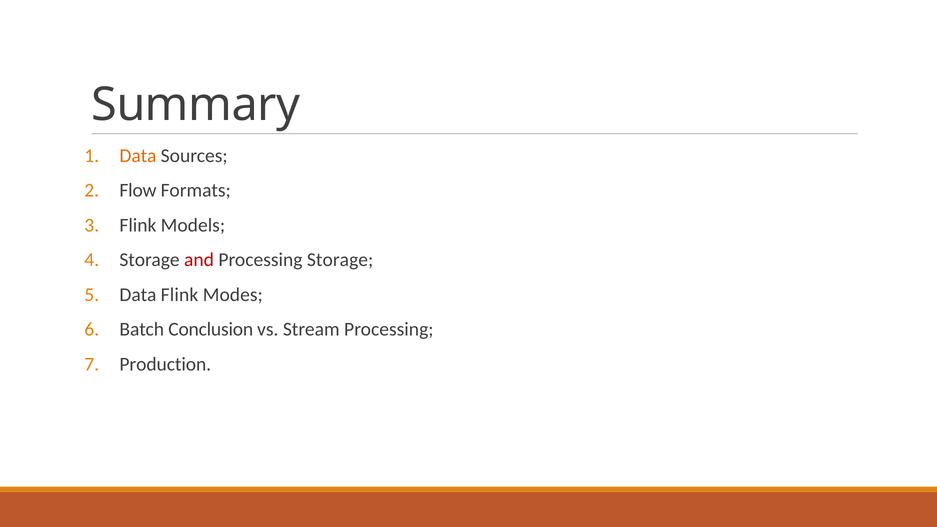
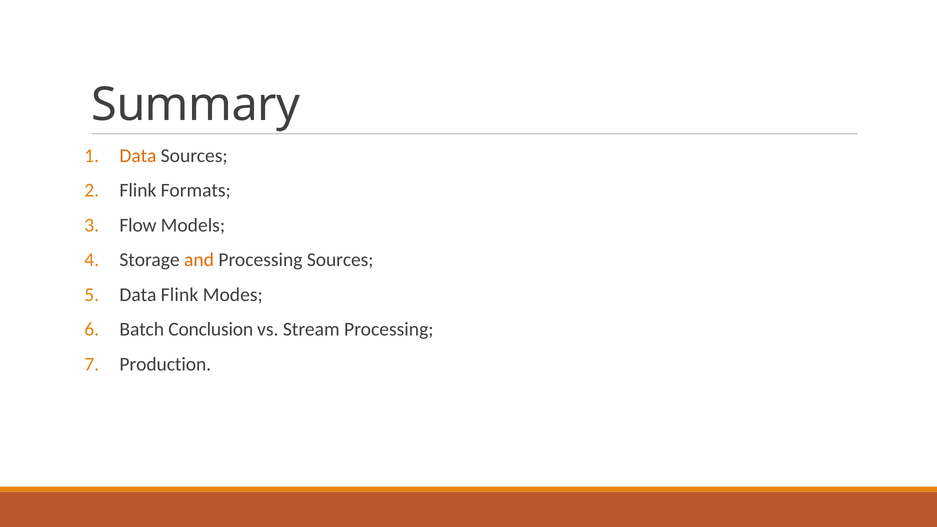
Flow: Flow -> Flink (138, 191)
Flink: Flink -> Flow (138, 225)
and colour: red -> orange (199, 260)
Processing Storage: Storage -> Sources (340, 260)
